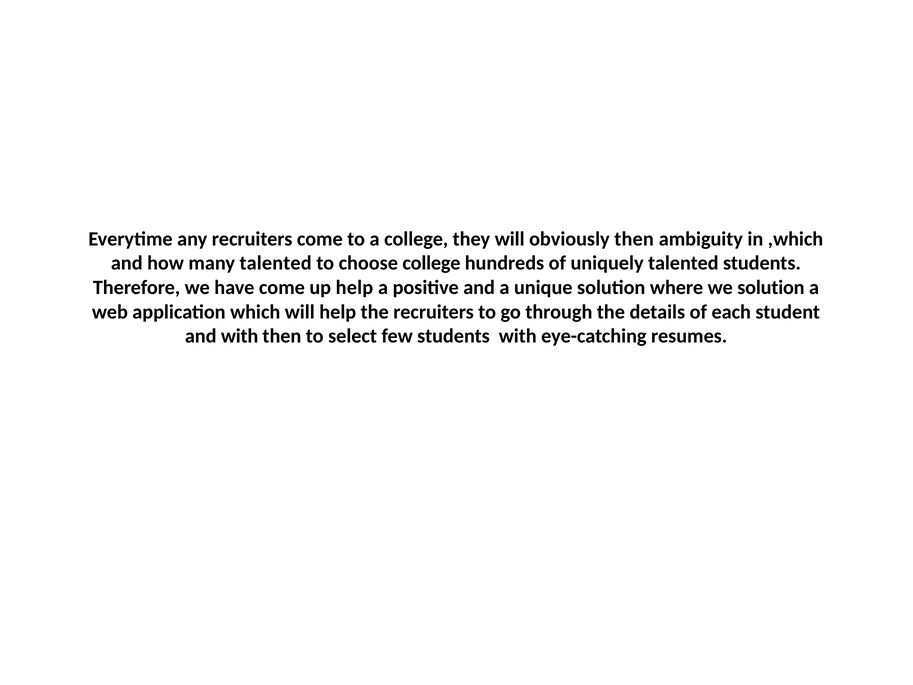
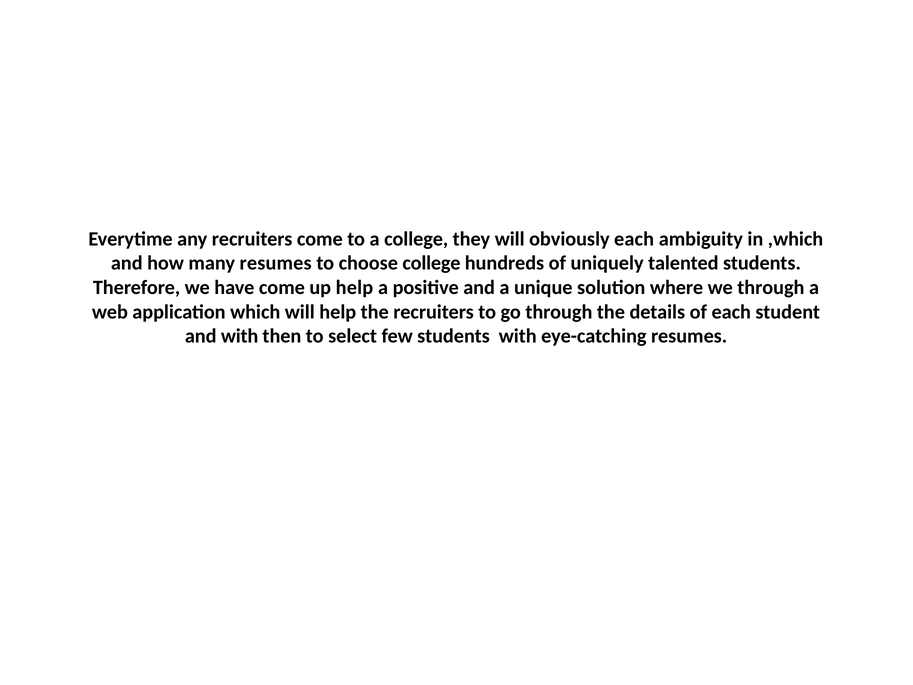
obviously then: then -> each (634, 239)
many talented: talented -> resumes (276, 263)
we solution: solution -> through (771, 287)
